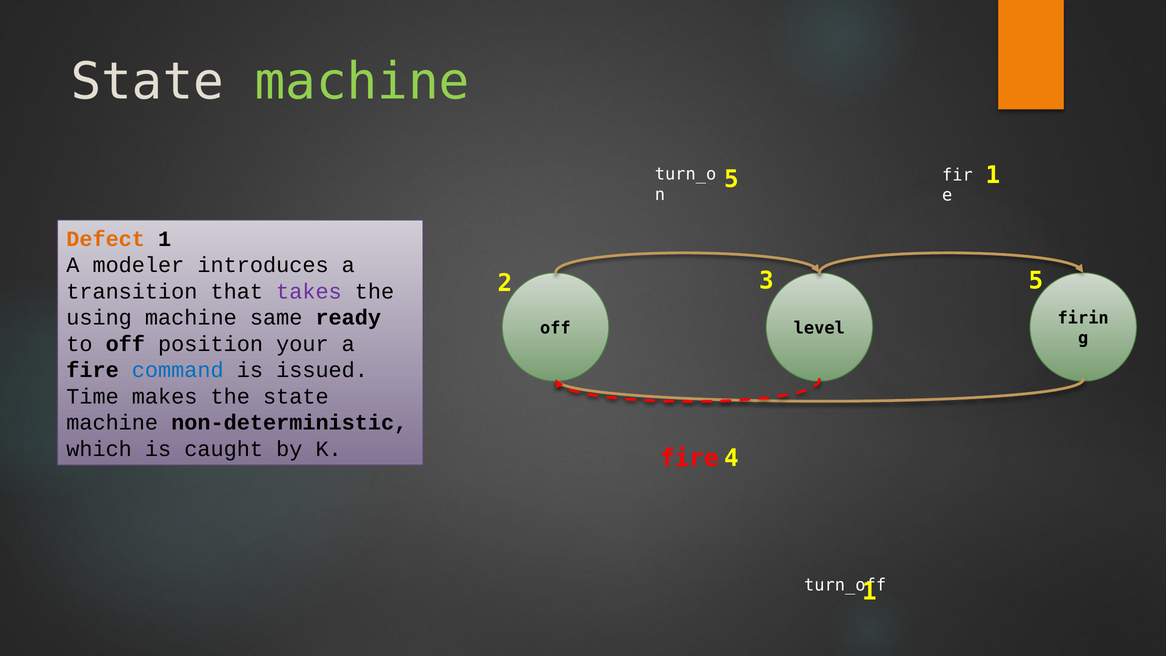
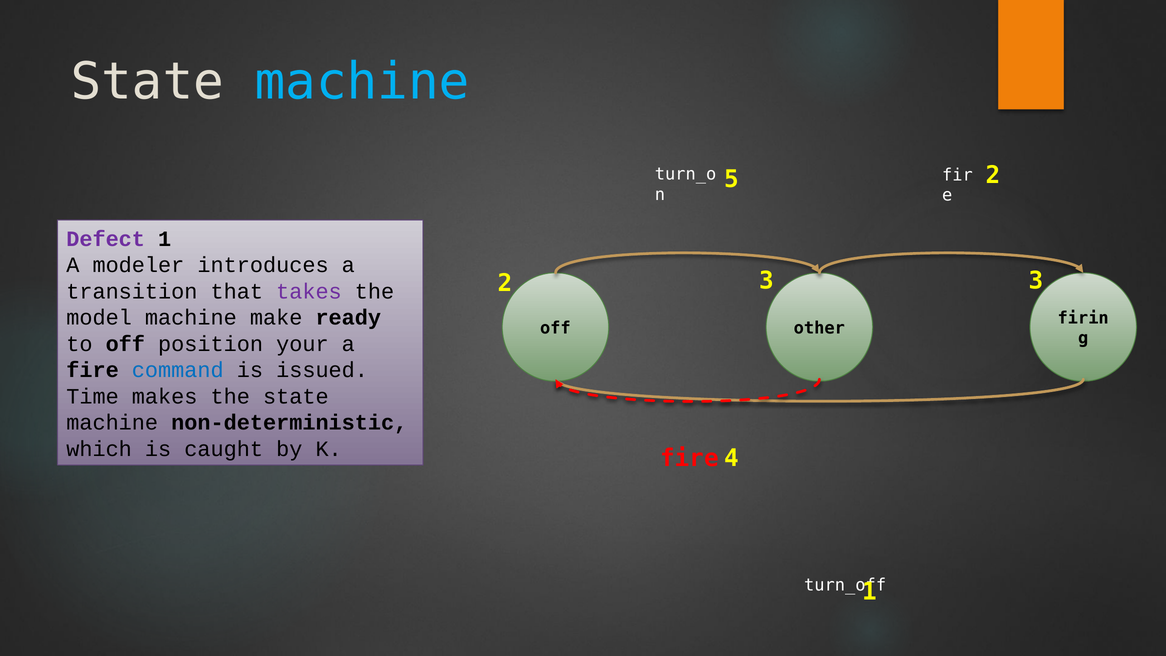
machine colour: light green -> light blue (362, 82)
5 1: 1 -> 2 (993, 175)
Defect colour: orange -> purple (106, 239)
3 5: 5 -> 3 (1036, 280)
using: using -> model (99, 318)
same: same -> make (276, 318)
level: level -> other (819, 328)
